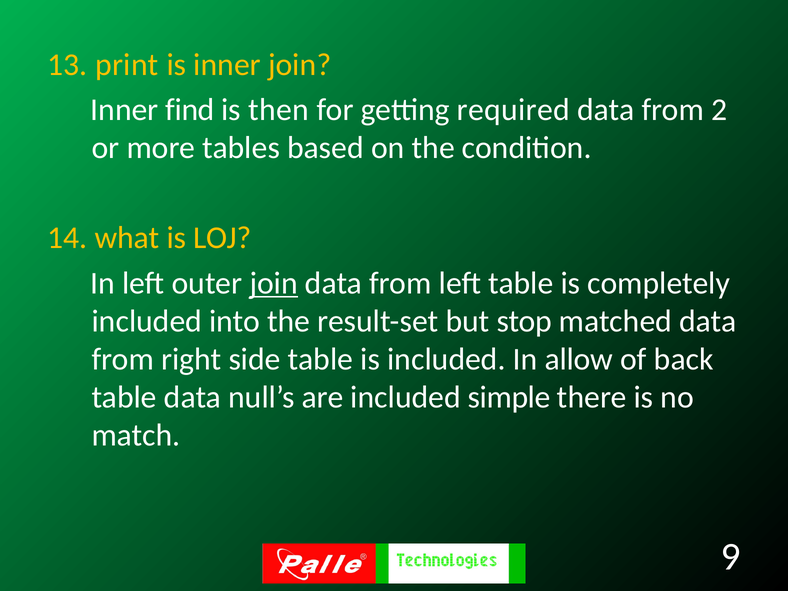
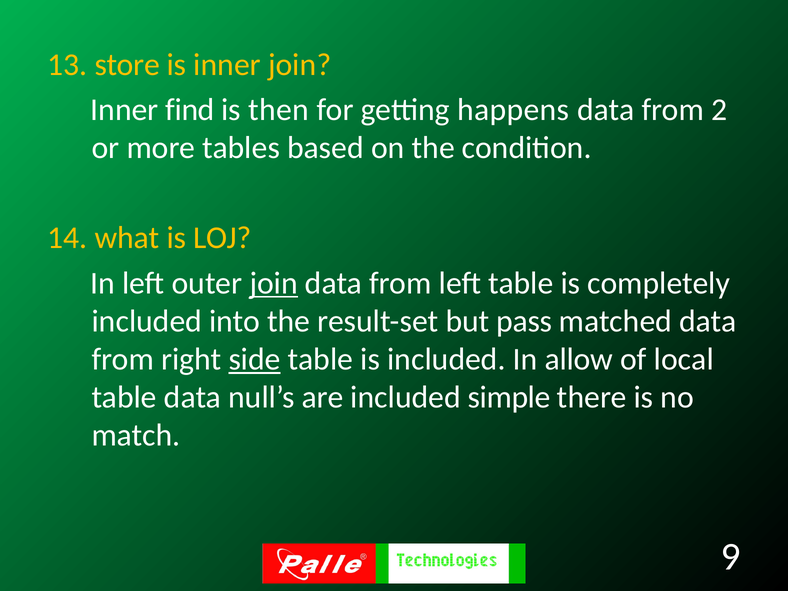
print: print -> store (127, 65)
required: required -> happens (513, 110)
stop: stop -> pass (524, 321)
side underline: none -> present (255, 359)
back: back -> local (684, 359)
